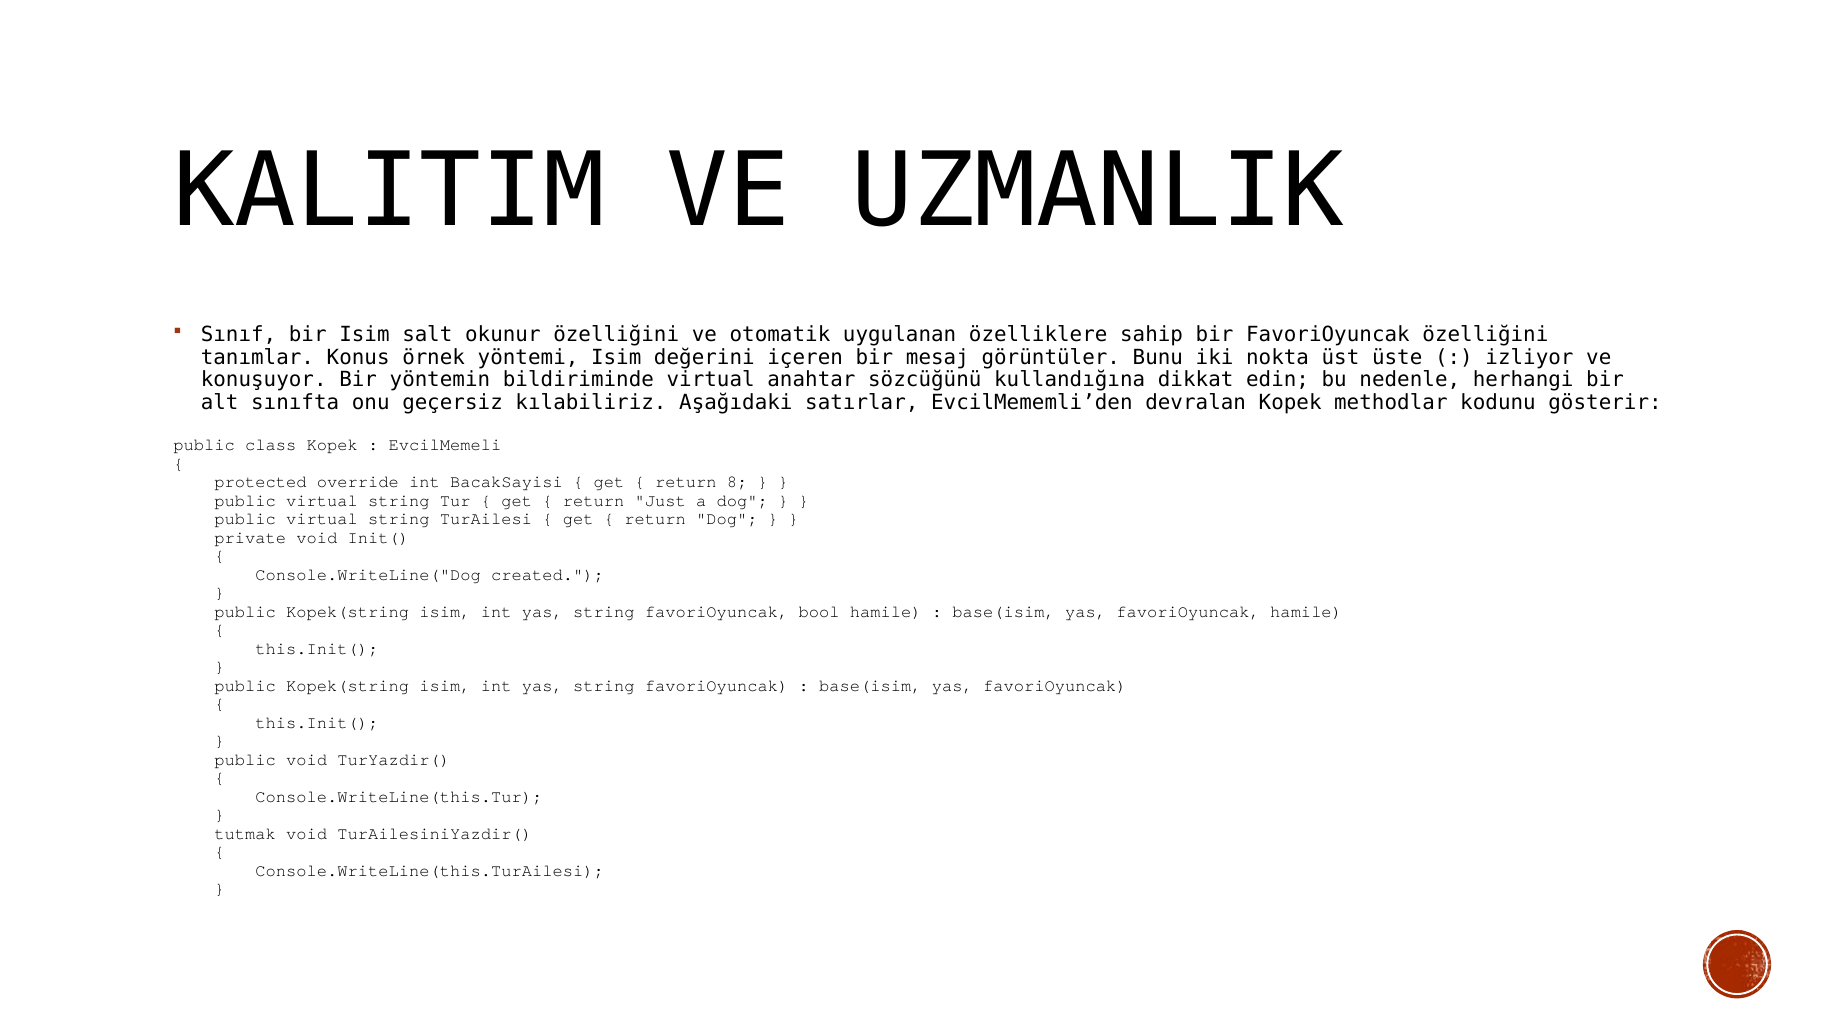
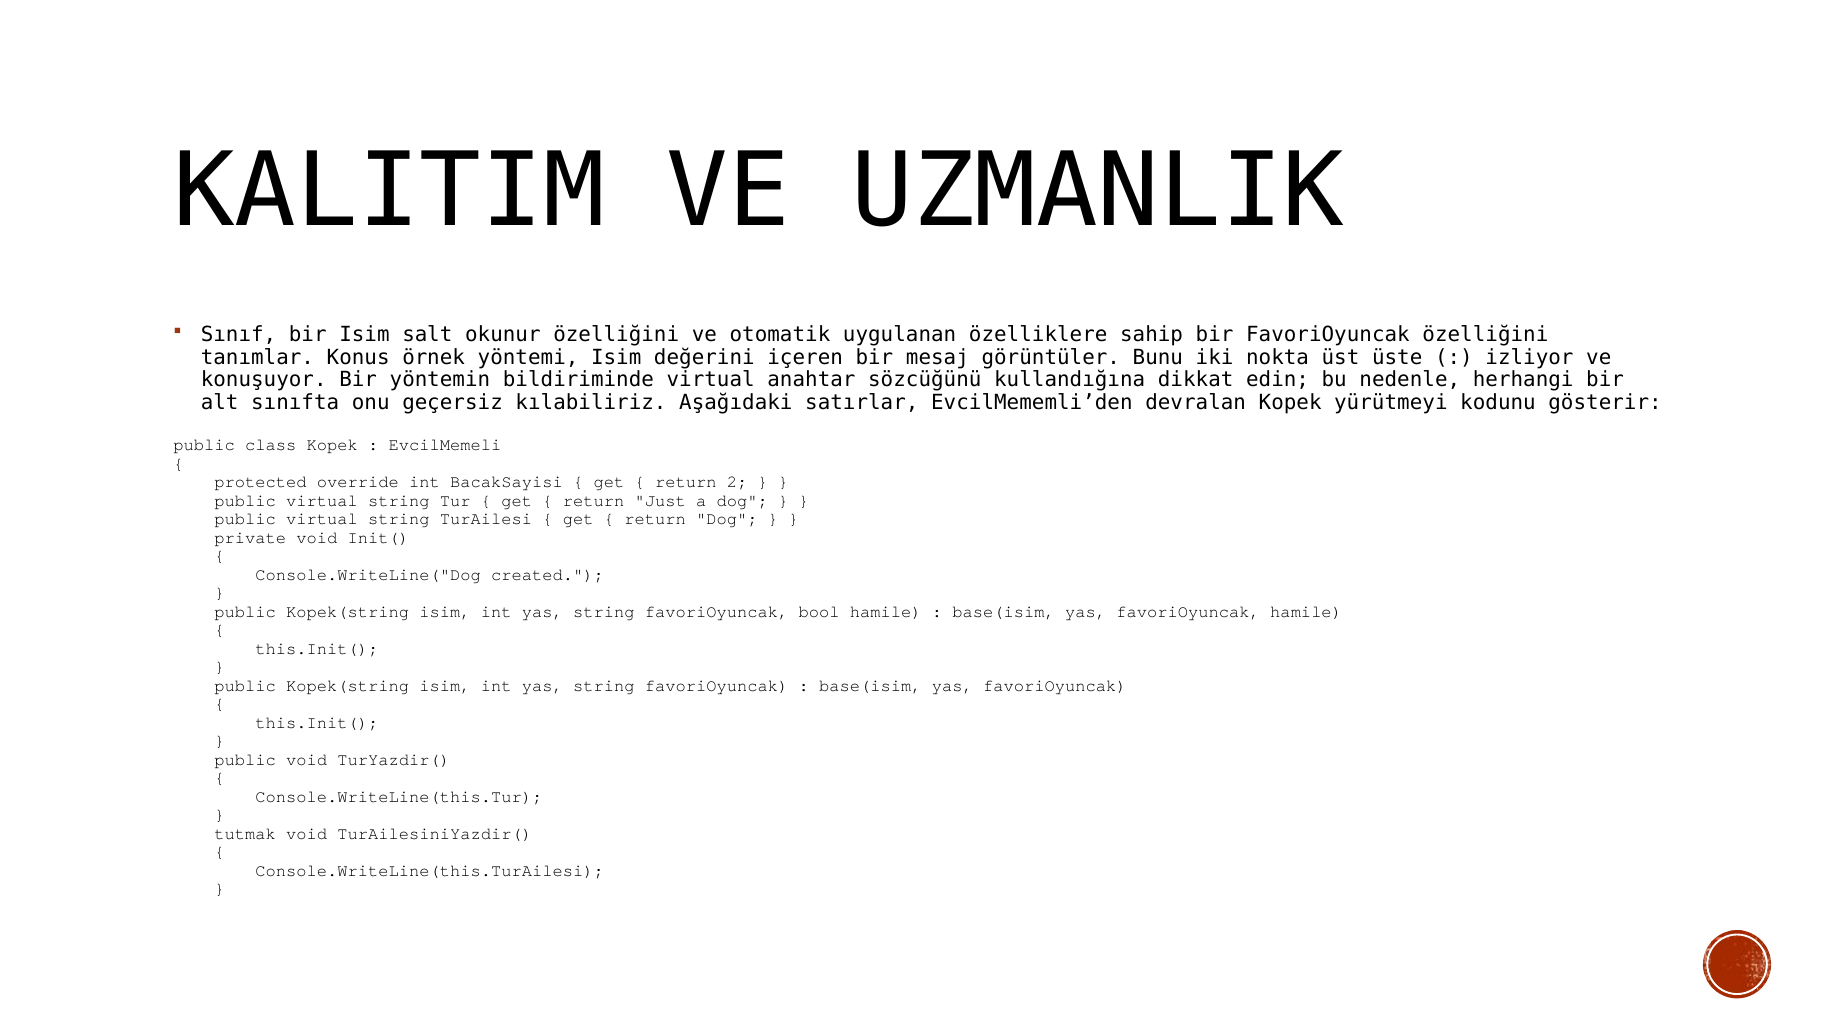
methodlar: methodlar -> yürütmeyi (1391, 402)
8: 8 -> 2 (737, 482)
